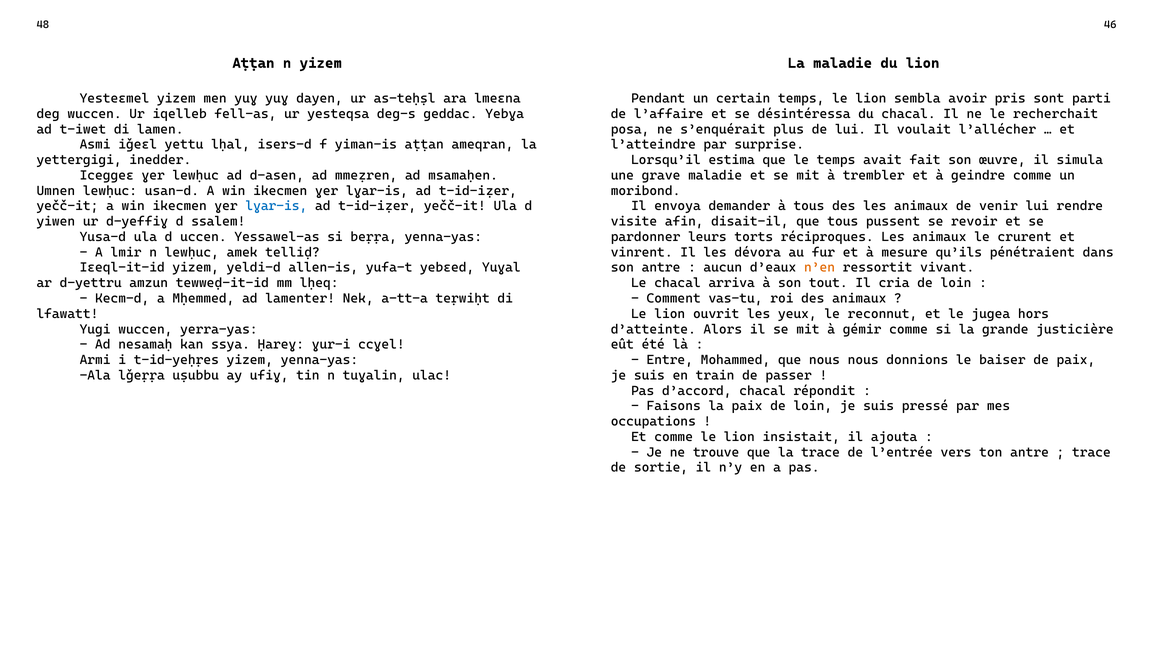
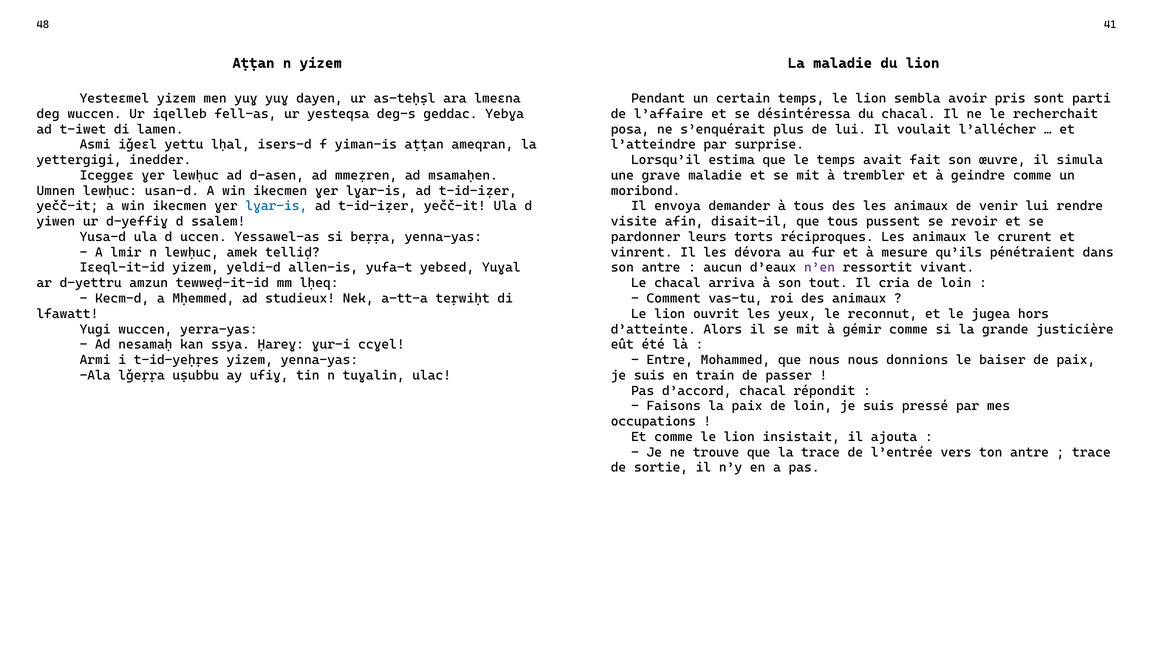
46: 46 -> 41 (1110, 25)
n’en colour: orange -> purple (820, 268)
lamenter: lamenter -> studieux (300, 298)
